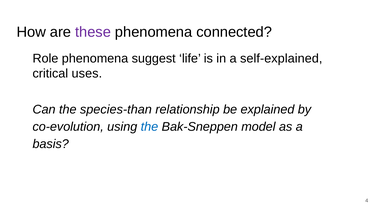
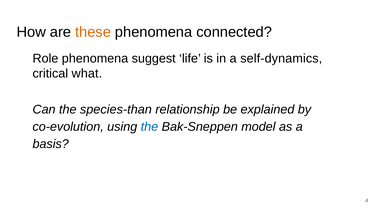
these colour: purple -> orange (93, 32)
self-explained: self-explained -> self-dynamics (281, 59)
uses: uses -> what (87, 74)
